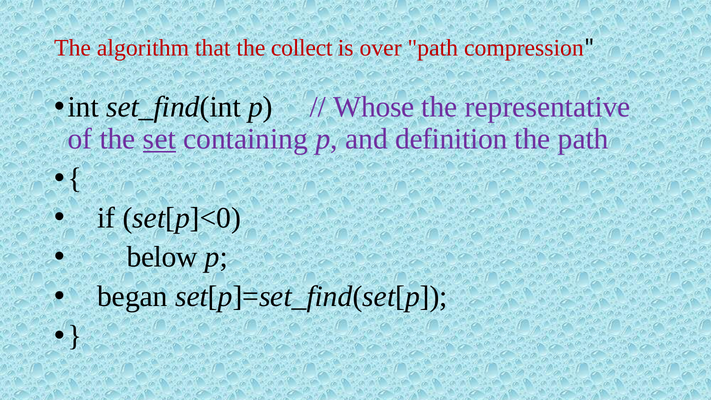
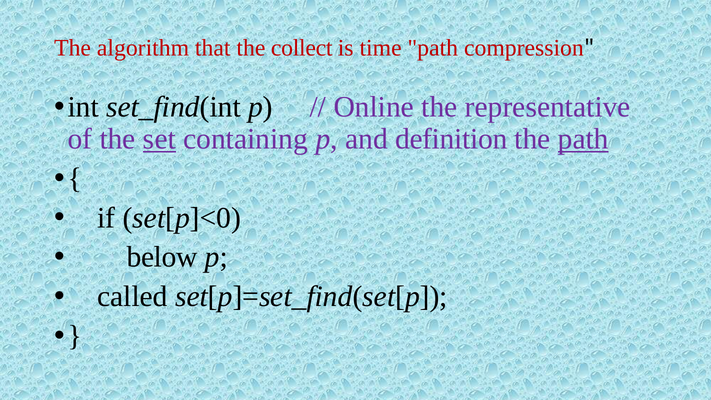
over: over -> time (381, 48)
Whose: Whose -> Online (374, 107)
path underline: none -> present (583, 139)
began: began -> called (132, 296)
